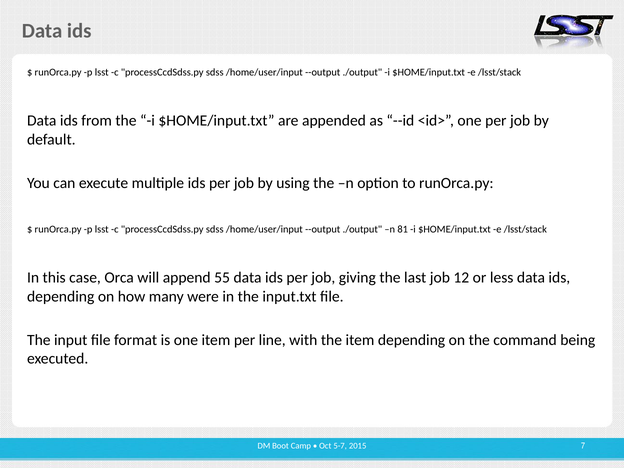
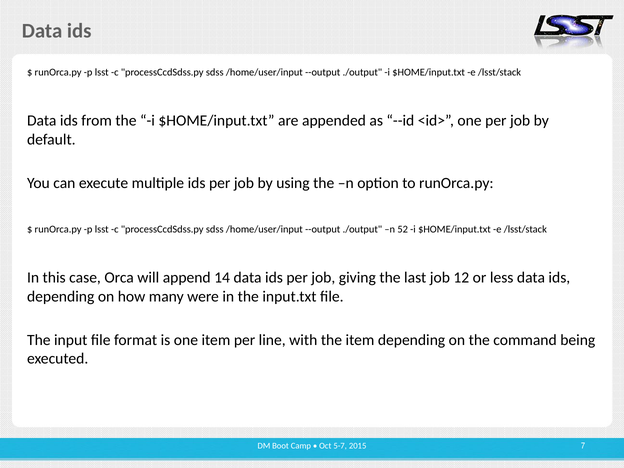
81: 81 -> 52 (403, 230)
55: 55 -> 14 (222, 278)
